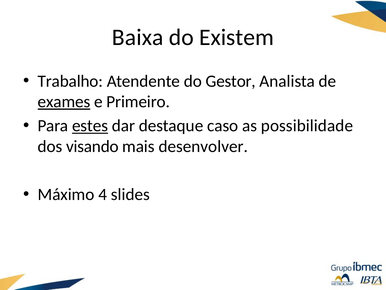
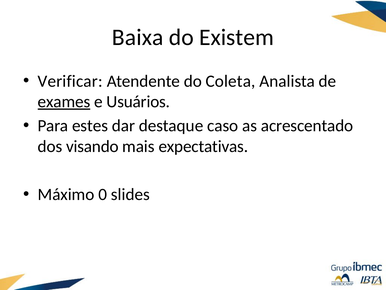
Trabalho: Trabalho -> Verificar (70, 81)
Gestor: Gestor -> Coleta (231, 81)
Primeiro: Primeiro -> Usuários (138, 102)
estes underline: present -> none (90, 126)
possibilidade: possibilidade -> acrescentado (307, 126)
desenvolver: desenvolver -> expectativas (203, 146)
4: 4 -> 0 (103, 194)
